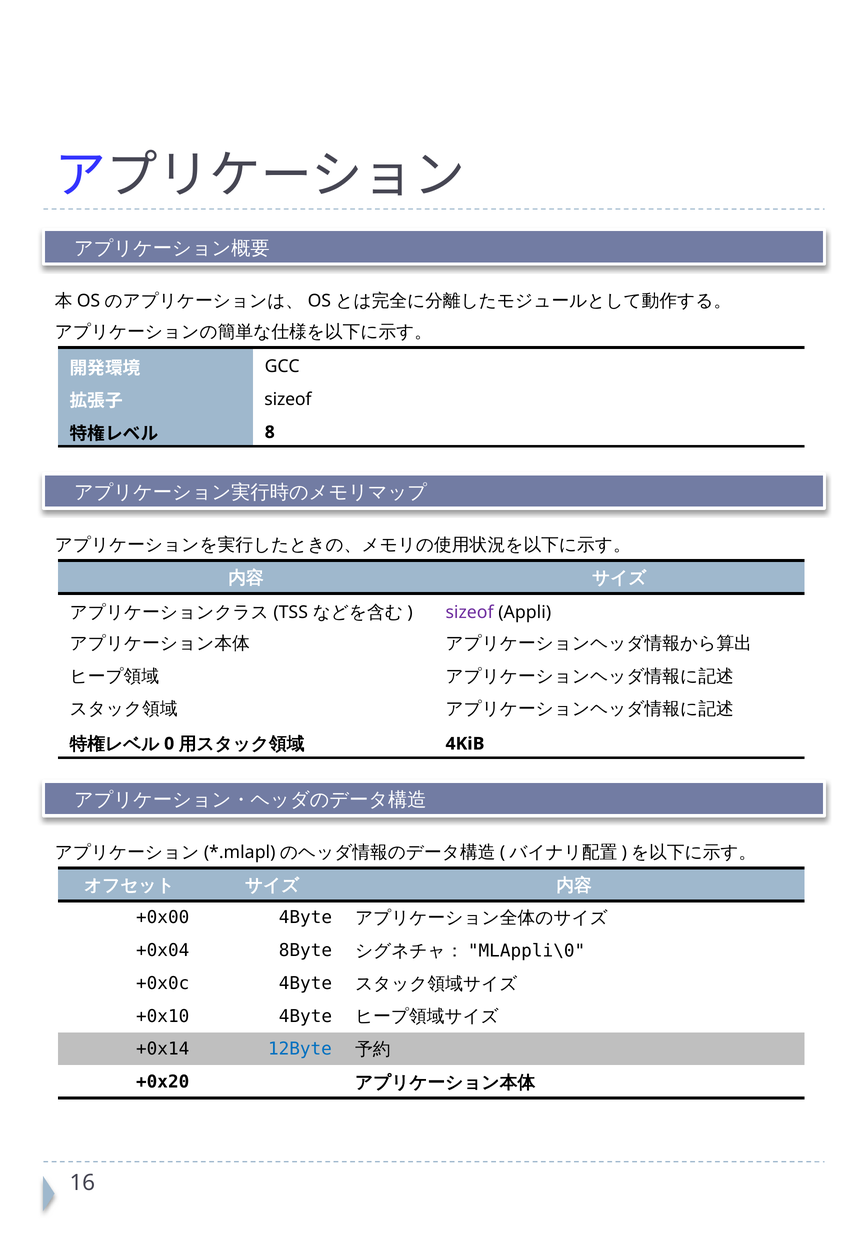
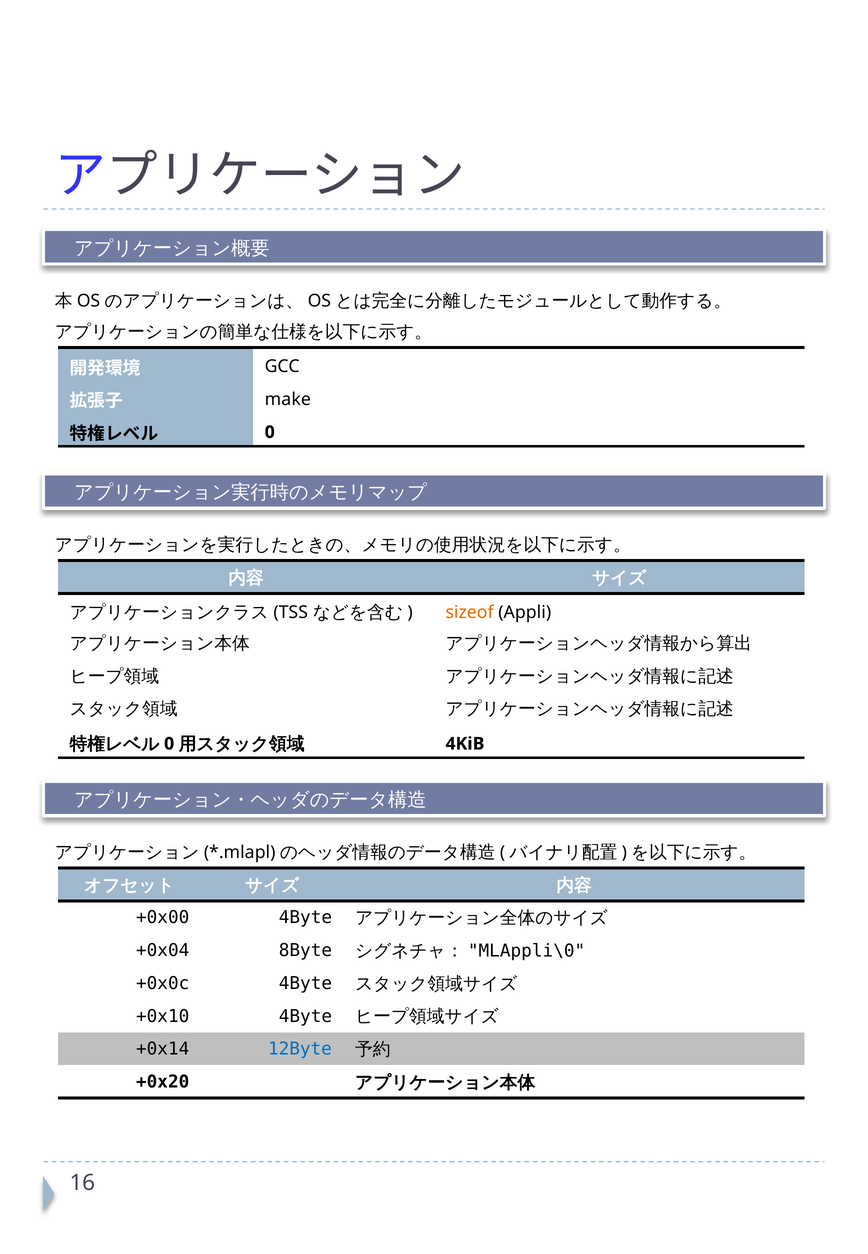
sizeof: sizeof -> make (288, 399)
8: 8 -> 0 (270, 432)
sizeof colour: purple -> orange (470, 612)
